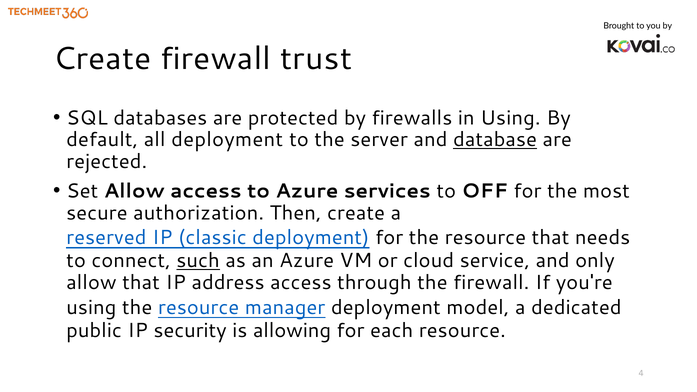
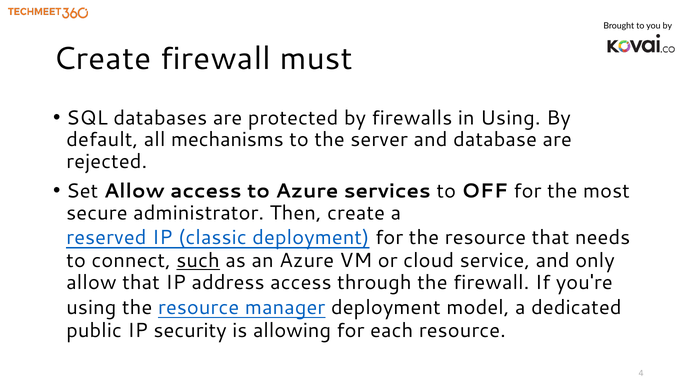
trust: trust -> must (316, 59)
all deployment: deployment -> mechanisms (227, 140)
database underline: present -> none (495, 140)
authorization: authorization -> administrator (199, 213)
